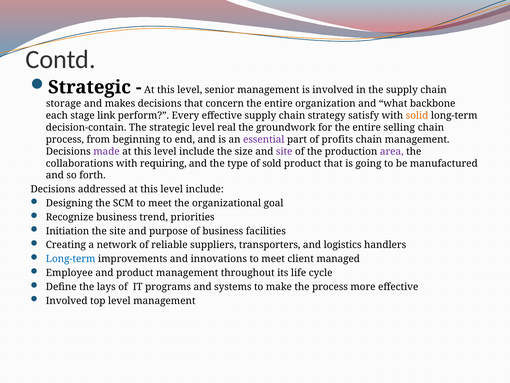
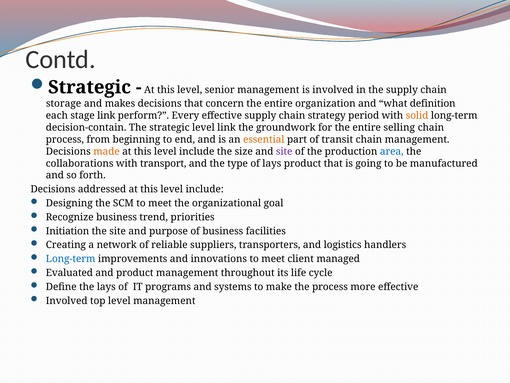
backbone: backbone -> definition (433, 104)
satisfy: satisfy -> period (364, 115)
level real: real -> link (227, 127)
essential colour: purple -> orange (264, 139)
profits: profits -> transit (337, 139)
made colour: purple -> orange (106, 151)
area colour: purple -> blue (392, 151)
requiring: requiring -> transport (163, 163)
of sold: sold -> lays (272, 163)
Employee: Employee -> Evaluated (69, 273)
